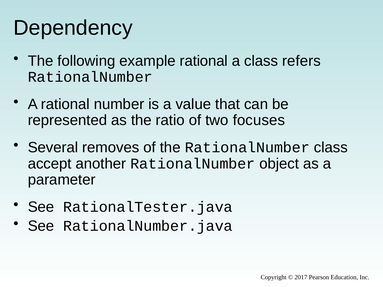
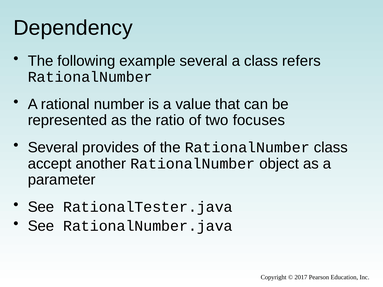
example rational: rational -> several (204, 61)
removes: removes -> provides (111, 148)
